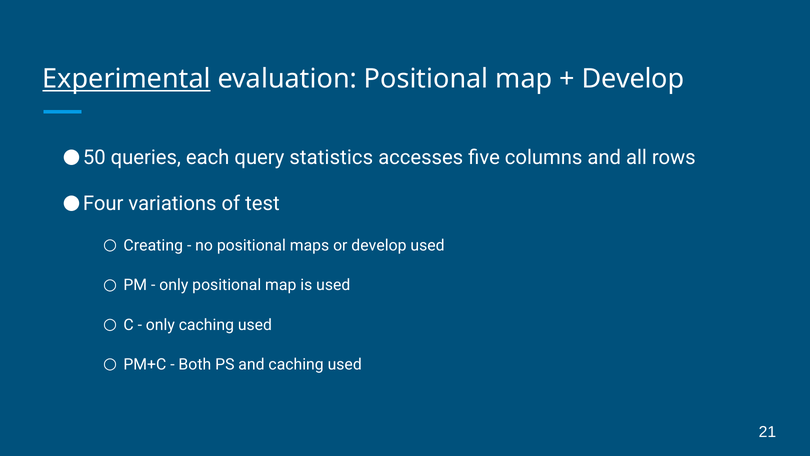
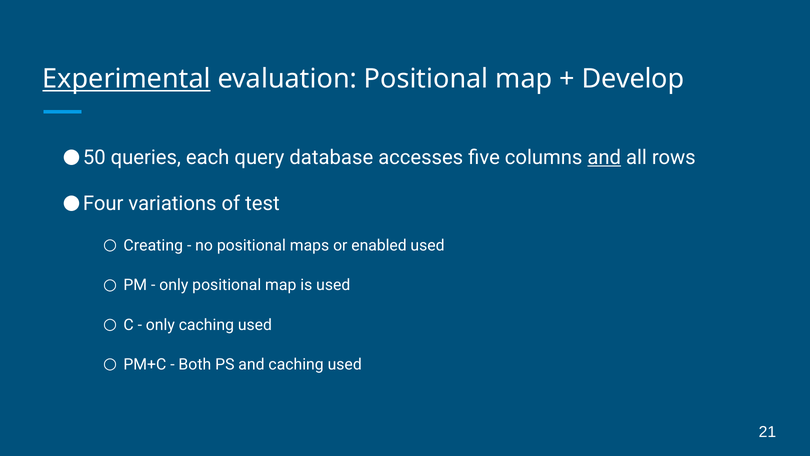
statistics: statistics -> database (331, 157)
and underline: none -> present (604, 157)
or develop: develop -> enabled (379, 245)
